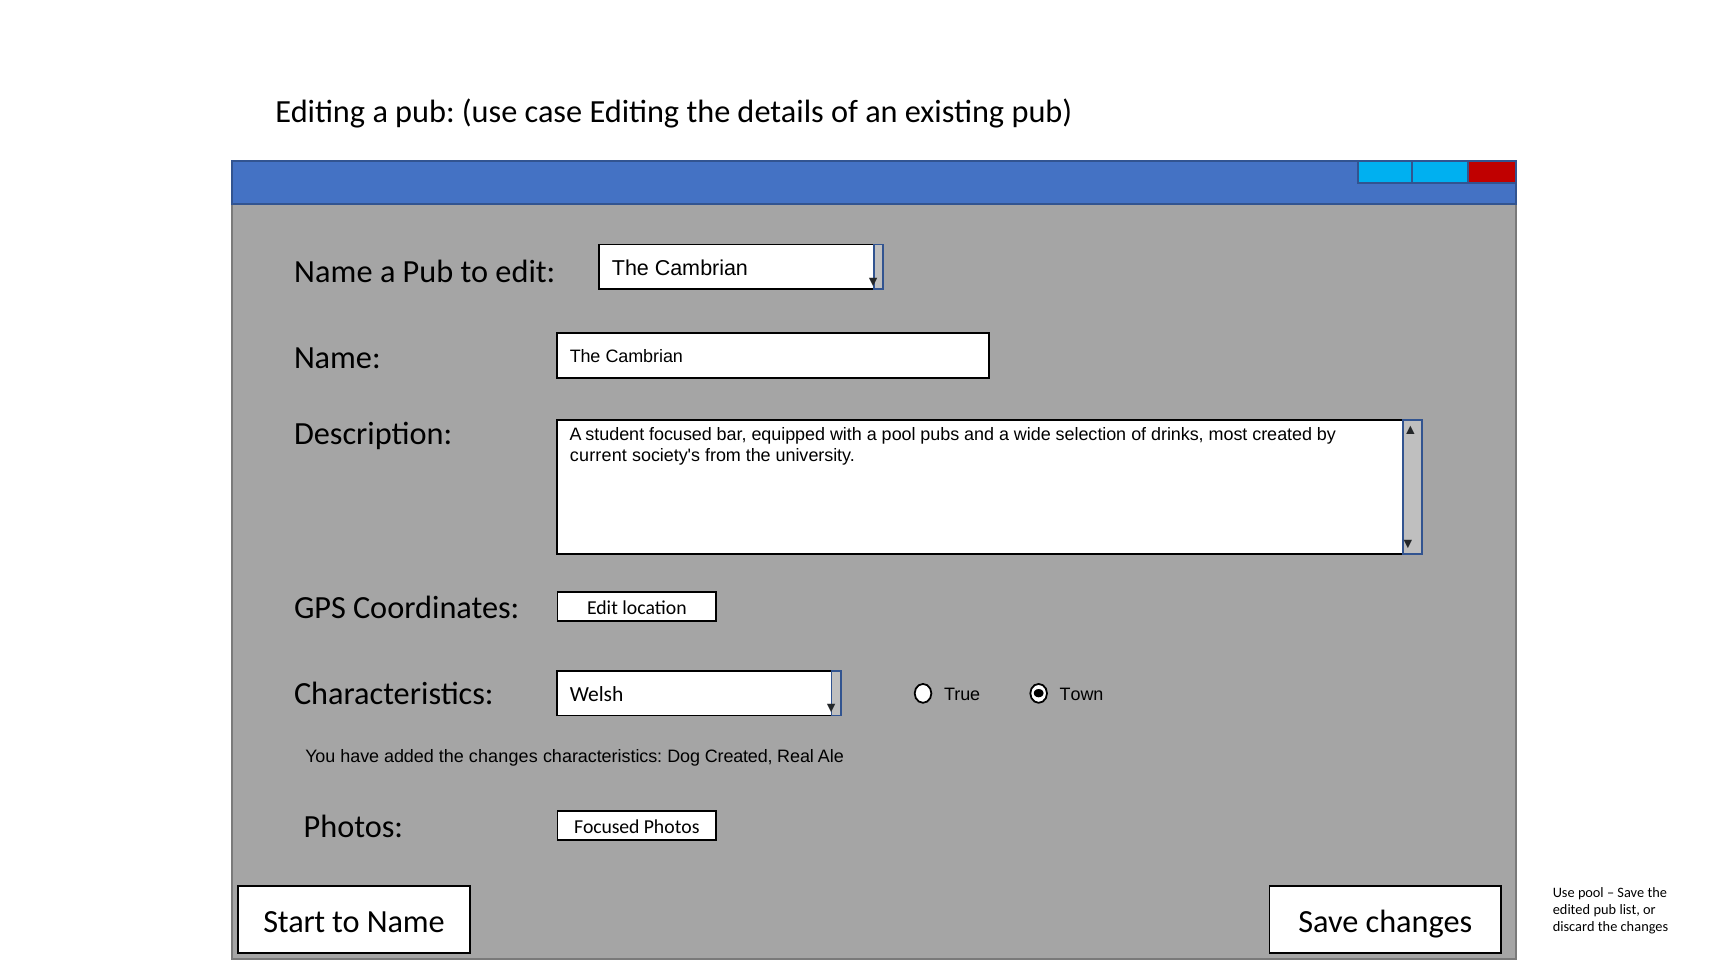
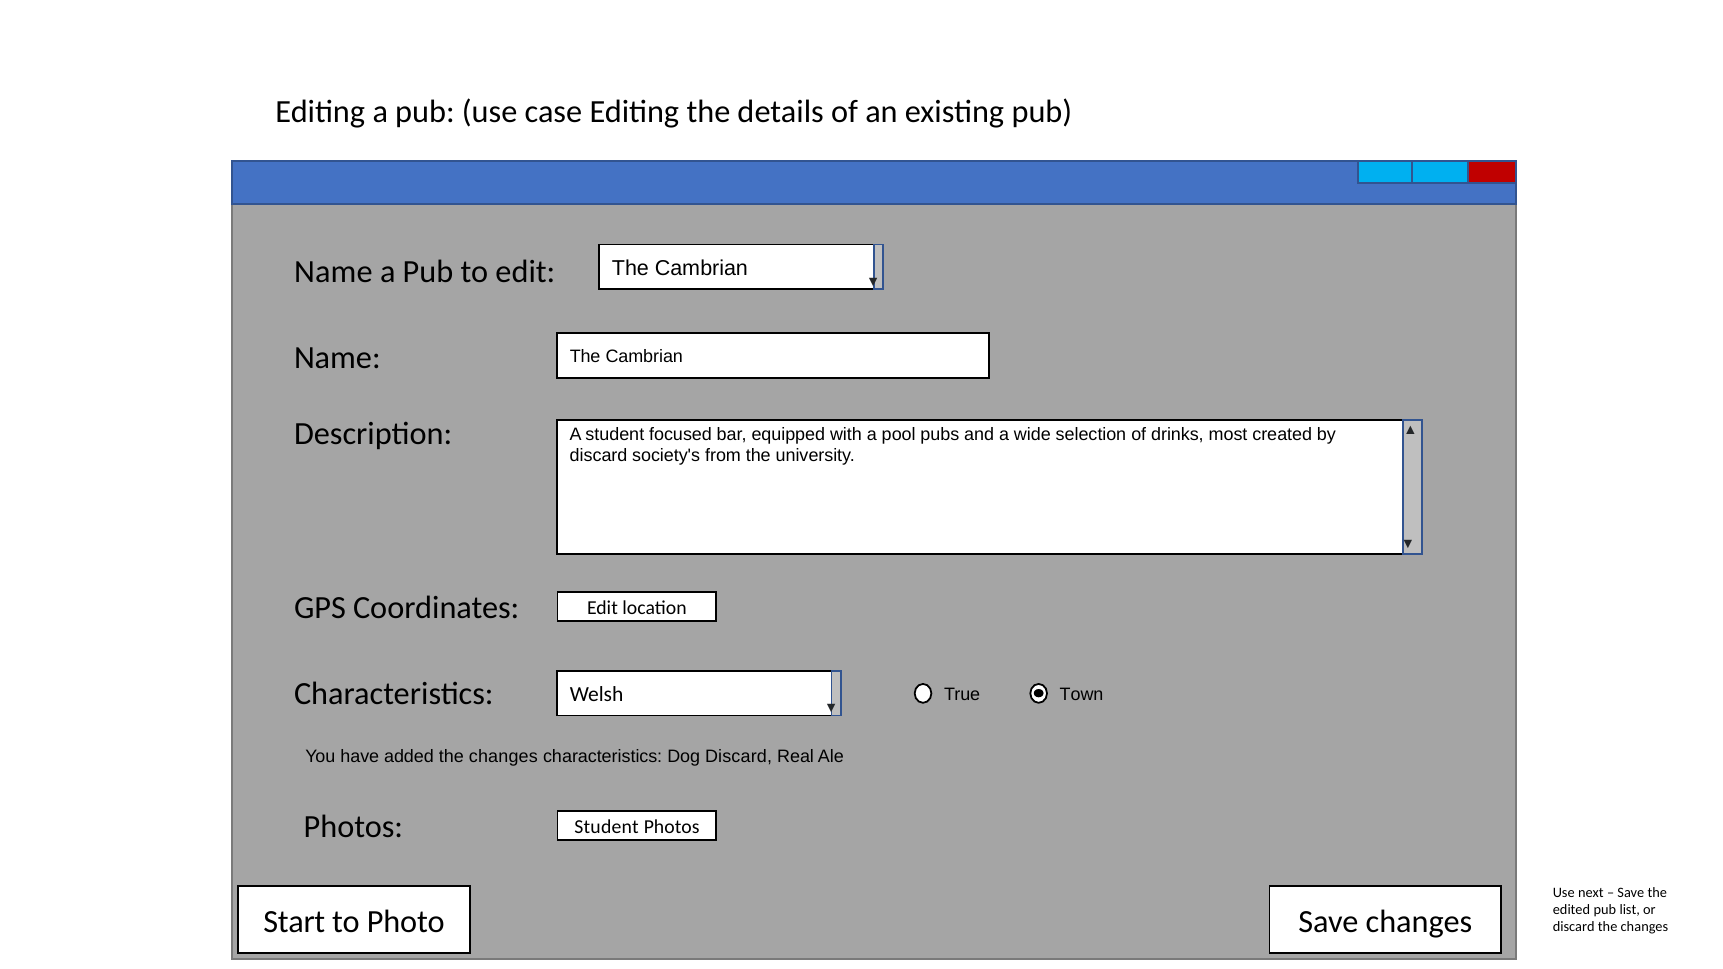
current: current -> discard (599, 456)
Dog Created: Created -> Discard (739, 756)
Focused: Focused -> Student (607, 827)
Use pool: pool -> next (1591, 893)
to Name: Name -> Photo (406, 922)
